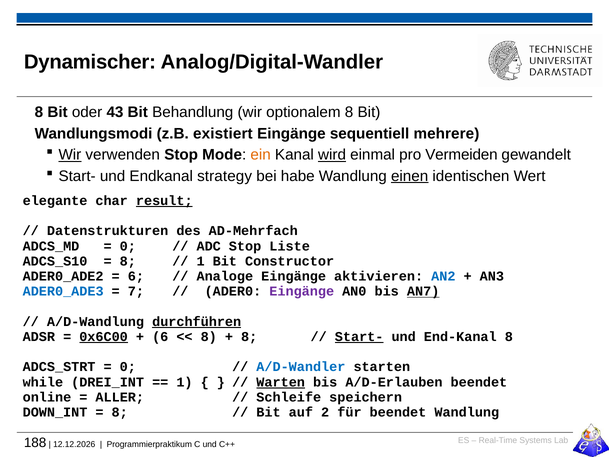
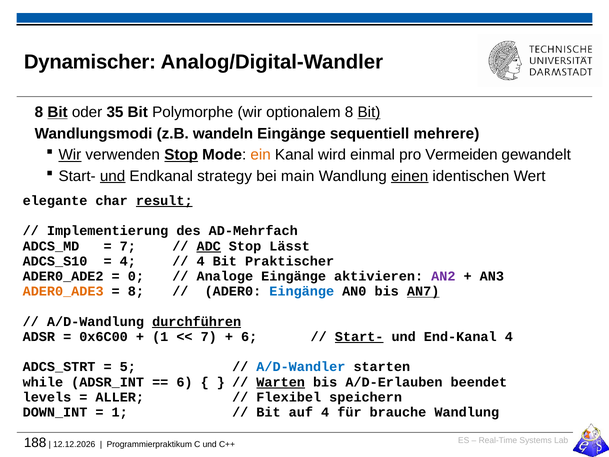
Bit underline: none -> present (58, 112)
43: 43 -> 35 (115, 112)
Behandlung: Behandlung -> Polymorphe (193, 112)
Bit underline: none -> present (369, 112)
existiert: existiert -> wandeln (223, 133)
Stop underline: none -> present (181, 155)
wird underline: present -> none (332, 155)
und underline: none -> present (113, 176)
habe: habe -> main (298, 176)
Datenstrukturen: Datenstrukturen -> Implementierung (108, 231)
0: 0 -> 7 (128, 246)
ADC underline: none -> present (209, 246)
Liste: Liste -> Lässt (290, 246)
8: 8 -> 4 (128, 261)
1: 1 -> 4 (201, 261)
Constructor: Constructor -> Praktischer (290, 261)
6: 6 -> 0 (136, 276)
AN2 colour: blue -> purple (443, 276)
ADER0_ADE3 colour: blue -> orange (63, 291)
7: 7 -> 8 (136, 291)
Eingänge colour: purple -> blue (302, 291)
0x6C00 underline: present -> none (104, 337)
6: 6 -> 1 (160, 337)
8: 8 -> 7 (209, 337)
8: 8 -> 6 (249, 337)
End-Kanal 8: 8 -> 4 (509, 337)
0: 0 -> 5 (128, 367)
DREI_INT: DREI_INT -> ADSR_INT (108, 382)
1: 1 -> 6 (185, 382)
online: online -> levels (47, 397)
Schleife: Schleife -> Flexibel (289, 397)
8: 8 -> 1 (120, 412)
auf 2: 2 -> 4 (325, 412)
für beendet: beendet -> brauche (398, 412)
